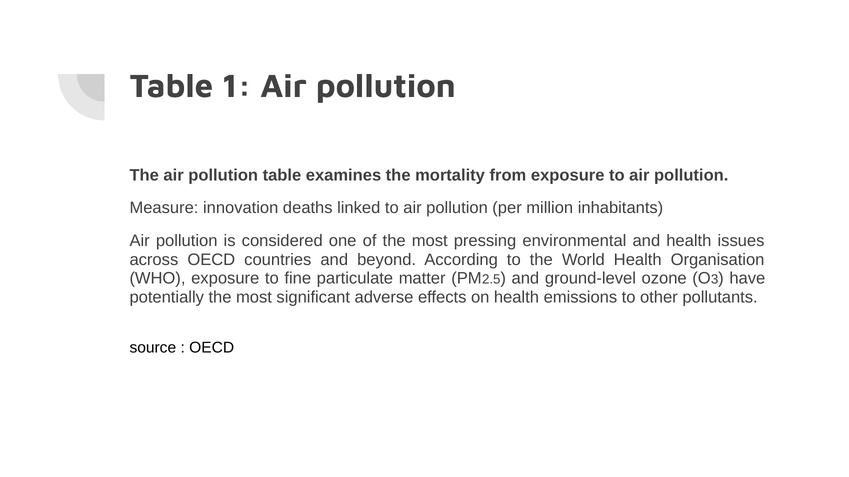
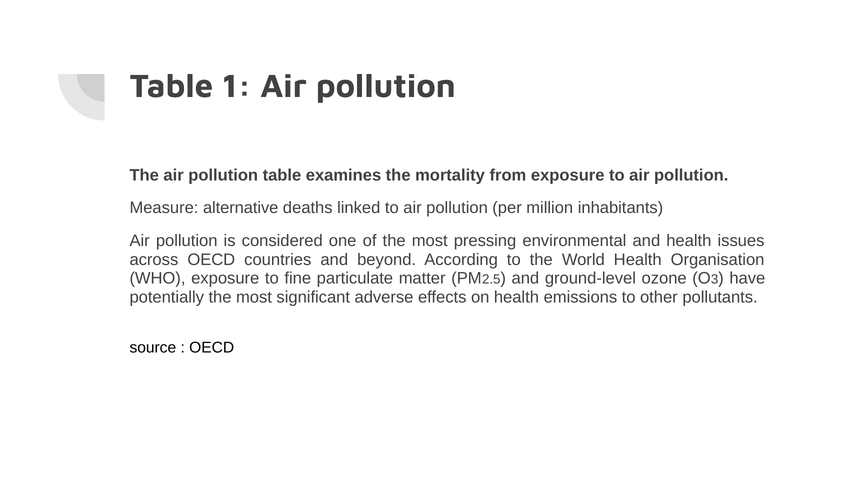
innovation: innovation -> alternative (241, 208)
